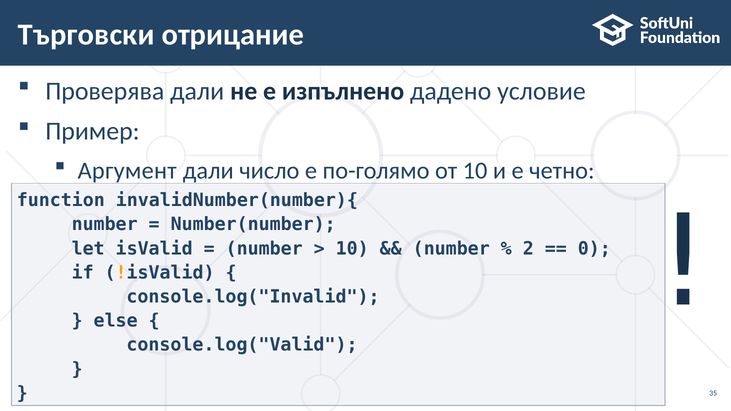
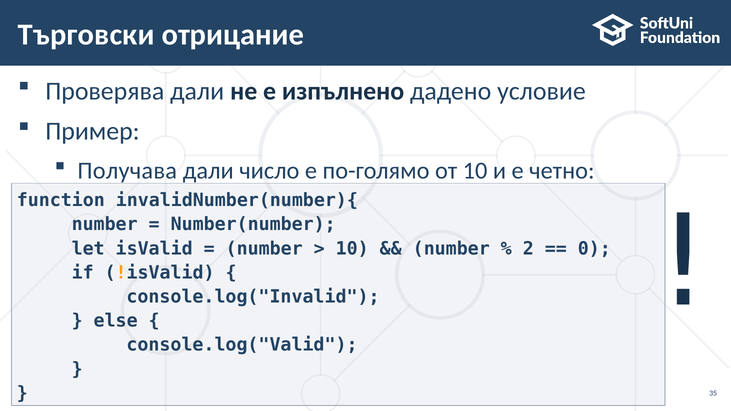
Аргумент: Аргумент -> Получава (127, 171)
